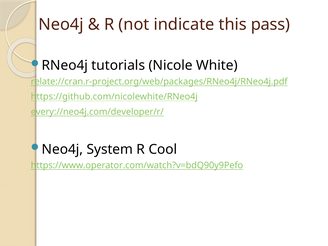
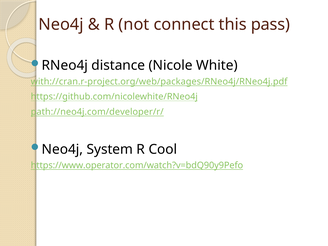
indicate: indicate -> connect (184, 24)
tutorials: tutorials -> distance (118, 65)
relate://cran.r-project.org/web/packages/RNeo4j/RNeo4j.pdf: relate://cran.r-project.org/web/packages/RNeo4j/RNeo4j.pdf -> with://cran.r-project.org/web/packages/RNeo4j/RNeo4j.pdf (159, 82)
every://neo4j.com/developer/r/: every://neo4j.com/developer/r/ -> path://neo4j.com/developer/r/ (97, 112)
